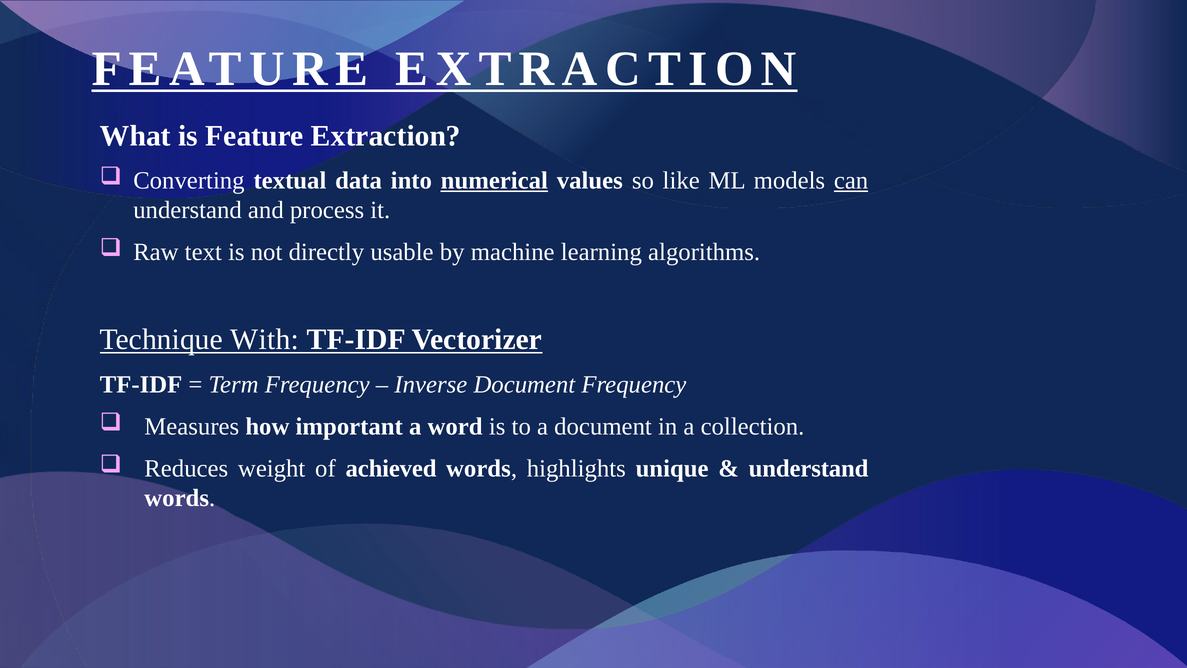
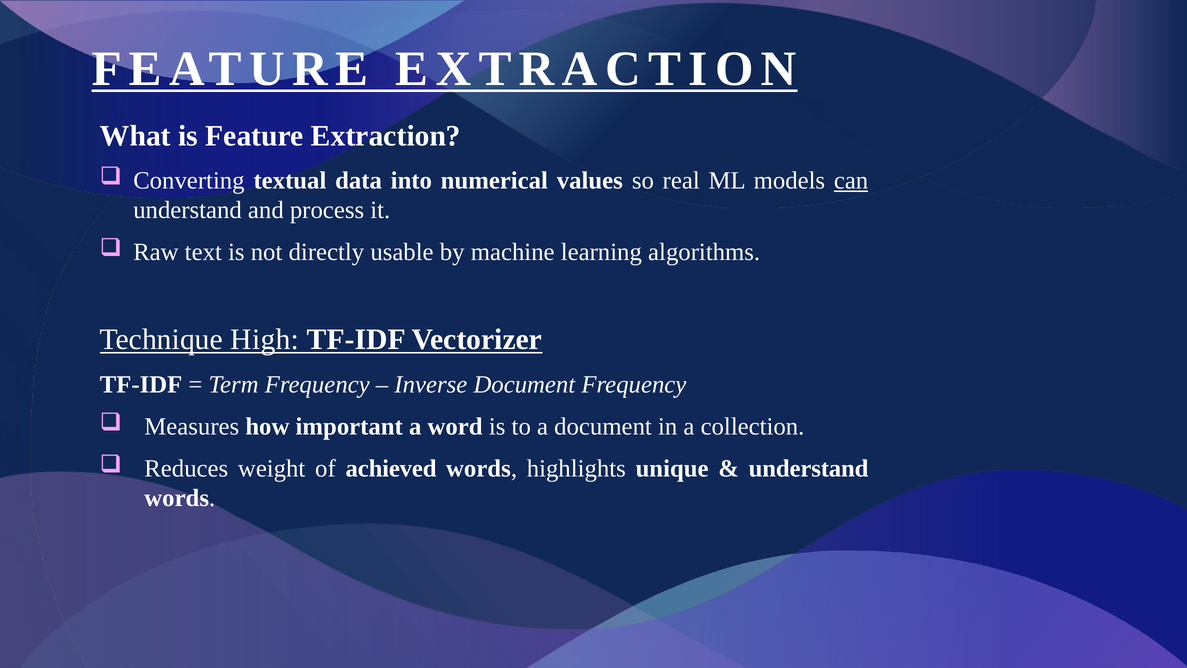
numerical underline: present -> none (494, 180)
like: like -> real (681, 180)
With: With -> High (265, 340)
